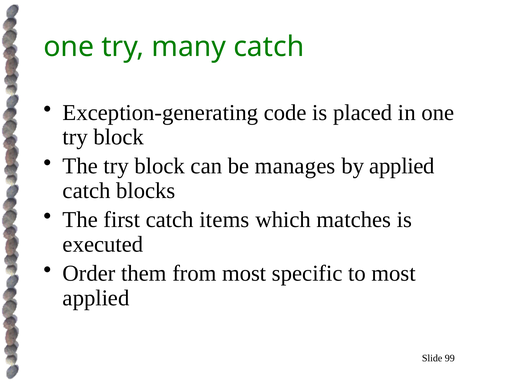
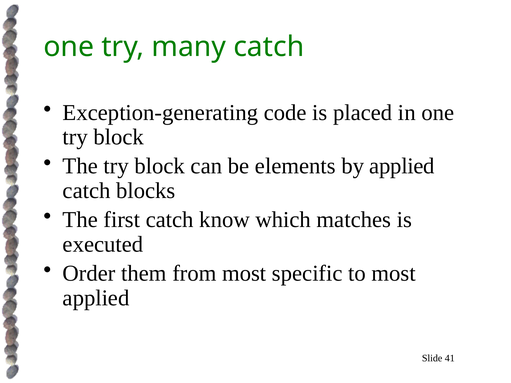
manages: manages -> elements (295, 166)
items: items -> know (225, 220)
99: 99 -> 41 (450, 358)
